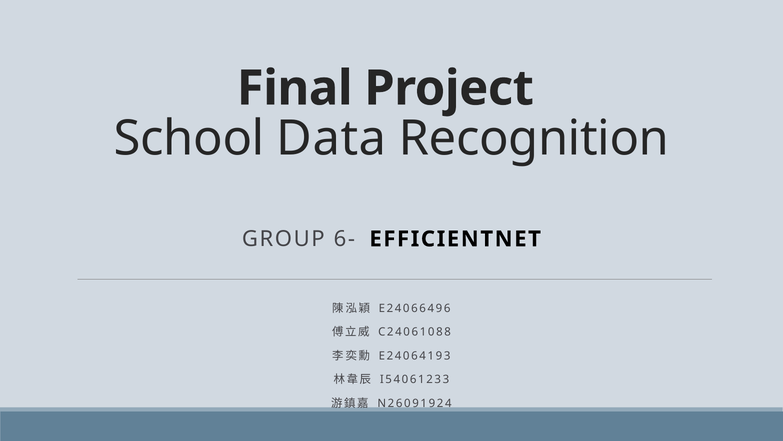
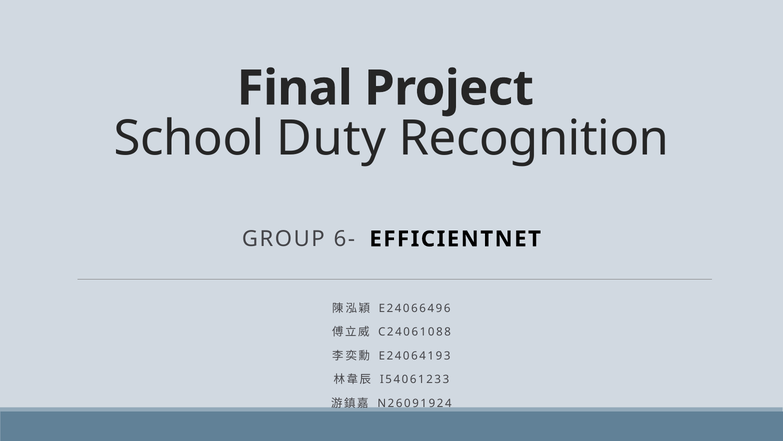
Data: Data -> Duty (331, 138)
